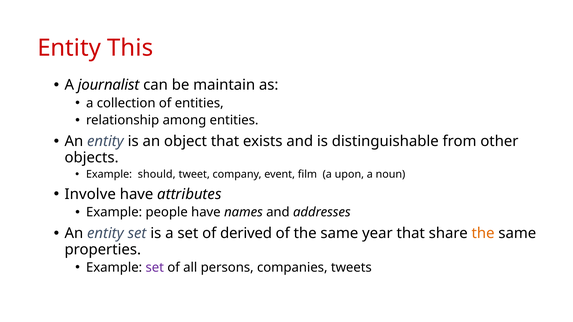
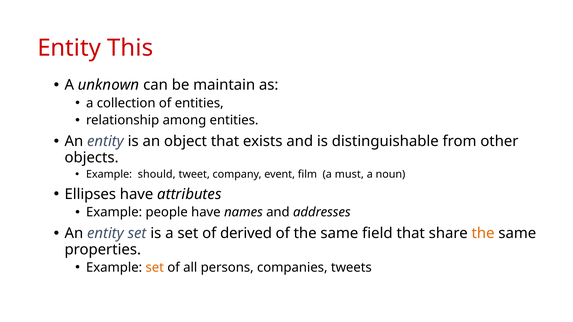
journalist: journalist -> unknown (109, 85)
upon: upon -> must (349, 175)
Involve: Involve -> Ellipses (90, 194)
year: year -> field (377, 234)
set colour: purple -> orange (155, 268)
